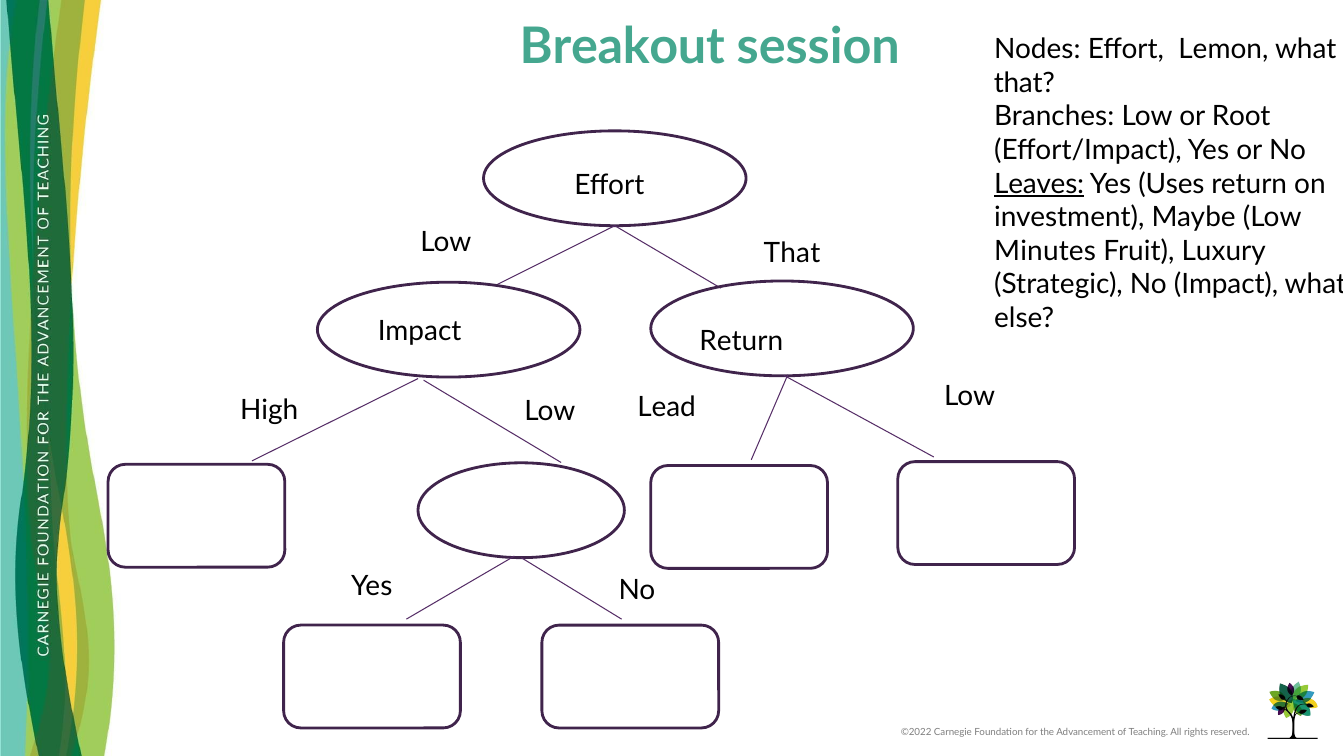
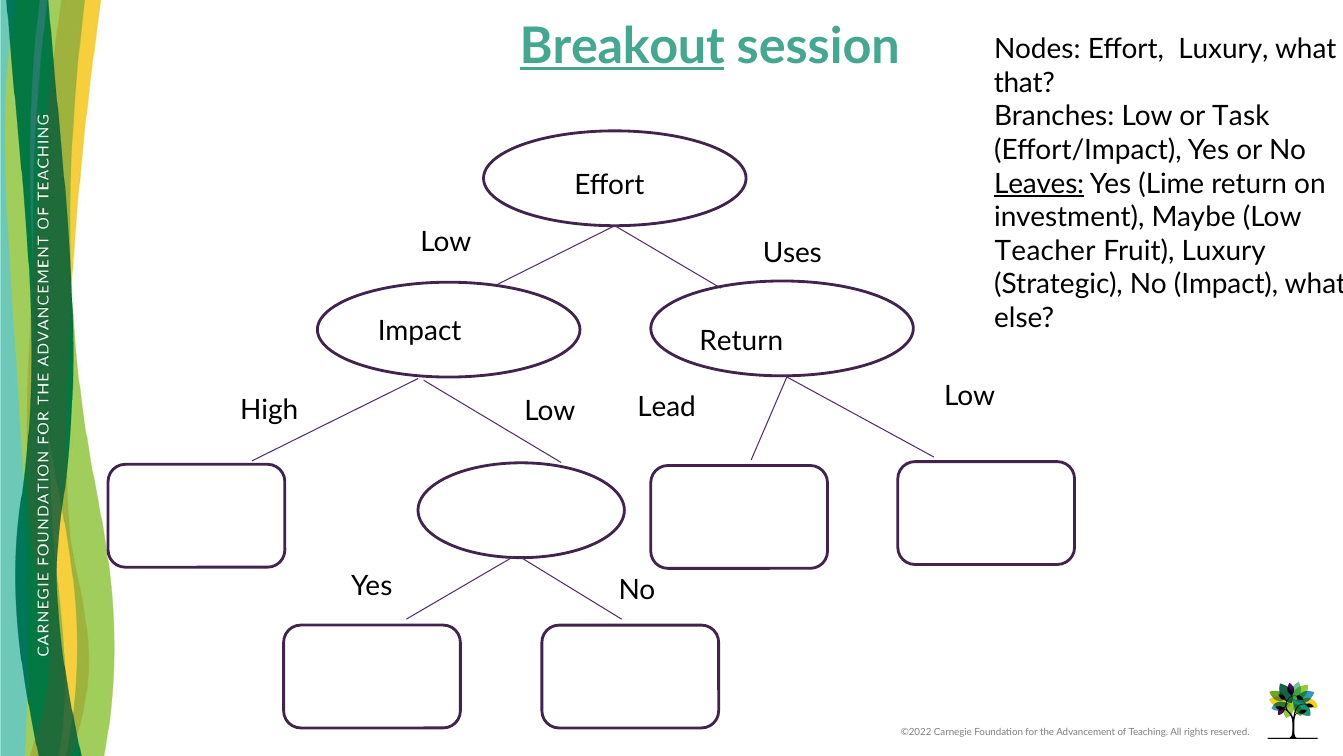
Breakout underline: none -> present (622, 47)
Effort Lemon: Lemon -> Luxury (1223, 49)
Root: Root -> Task (1241, 117)
Uses: Uses -> Lime (1171, 184)
Low That: That -> Uses (792, 253)
Minutes: Minutes -> Teacher (1045, 251)
